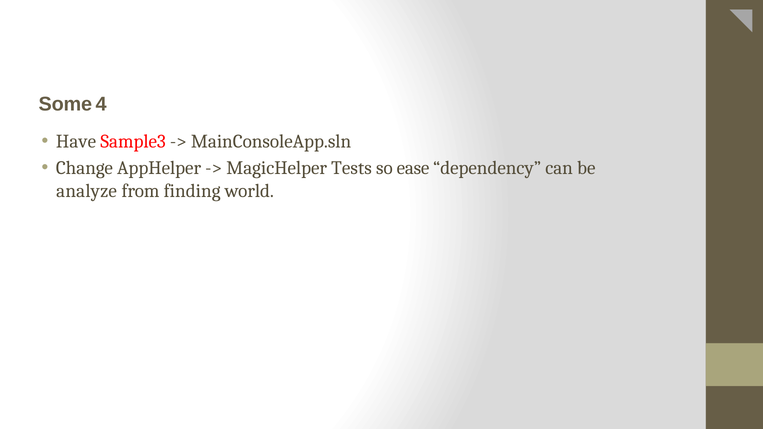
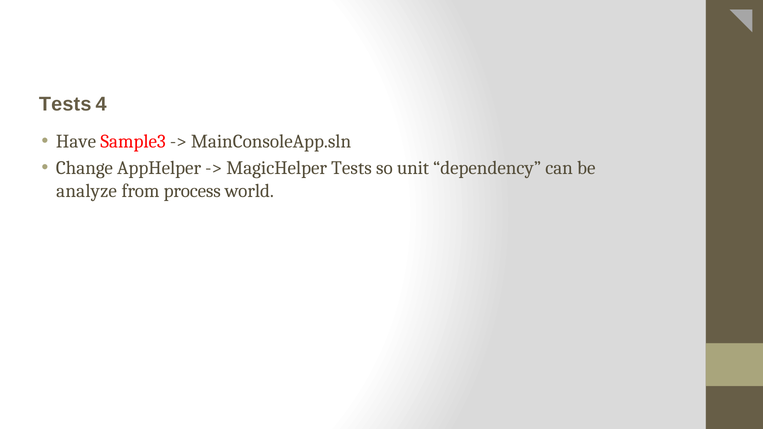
Some: Some -> Tests (65, 104)
ease: ease -> unit (413, 168)
finding: finding -> process (192, 191)
